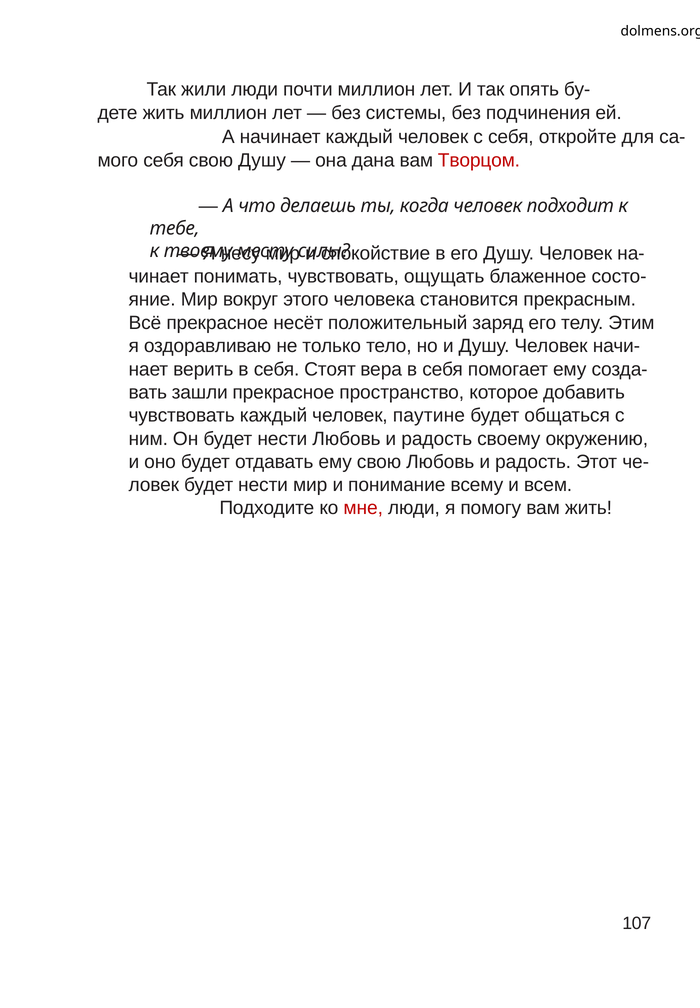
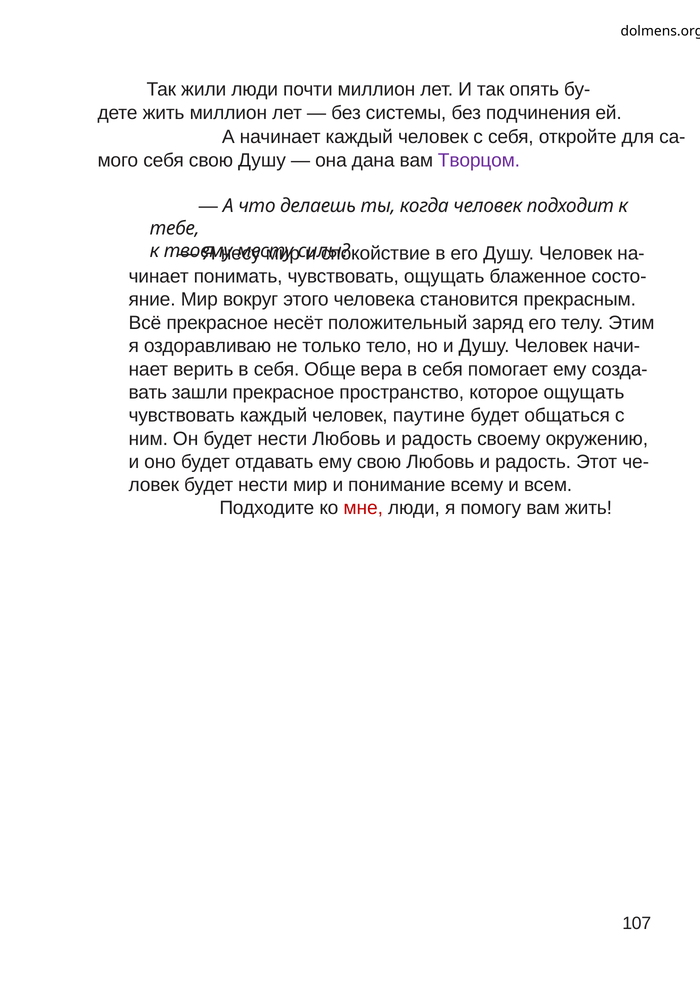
Творцом colour: red -> purple (479, 160)
Стоят: Стоят -> Обще (330, 369)
которое добавить: добавить -> ощущать (584, 392)
